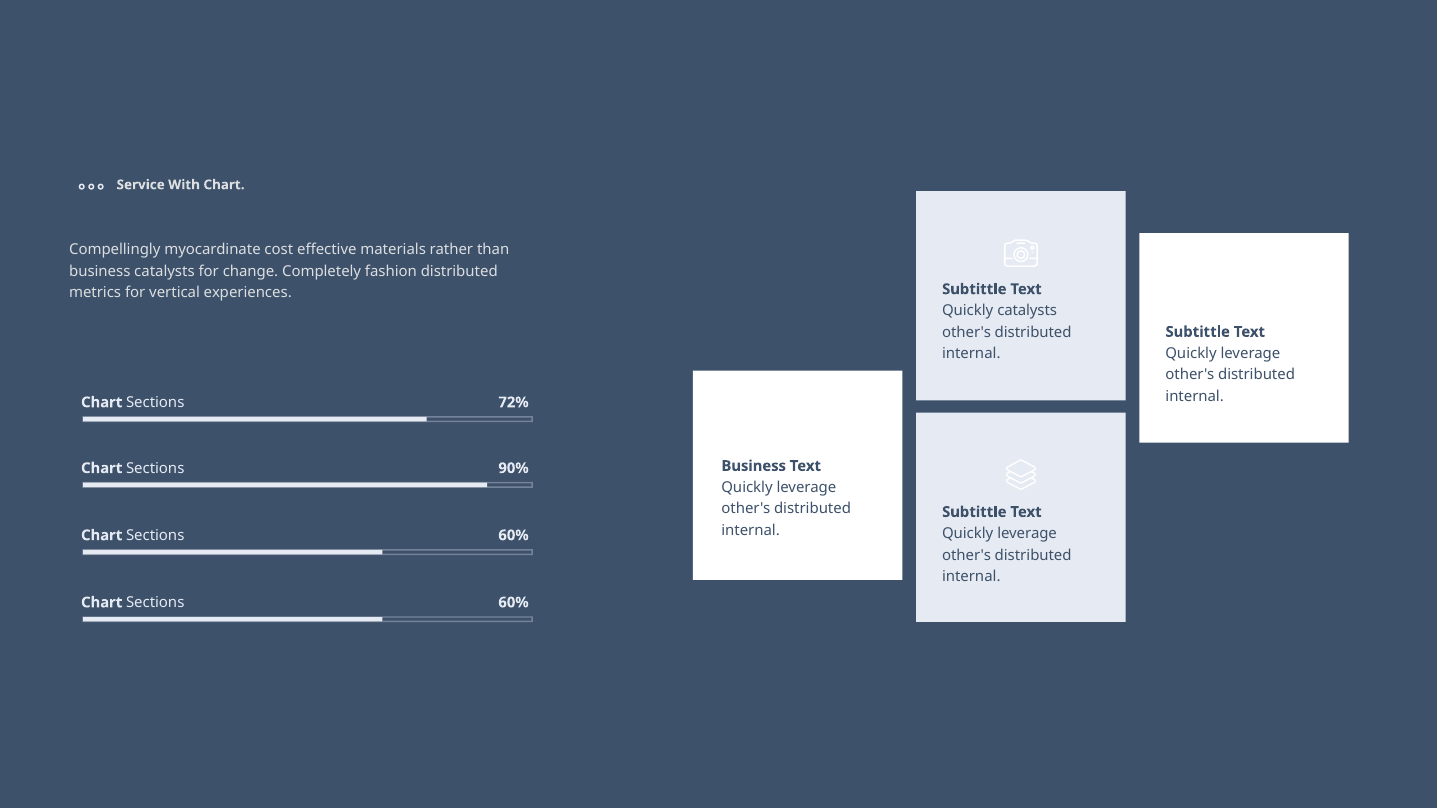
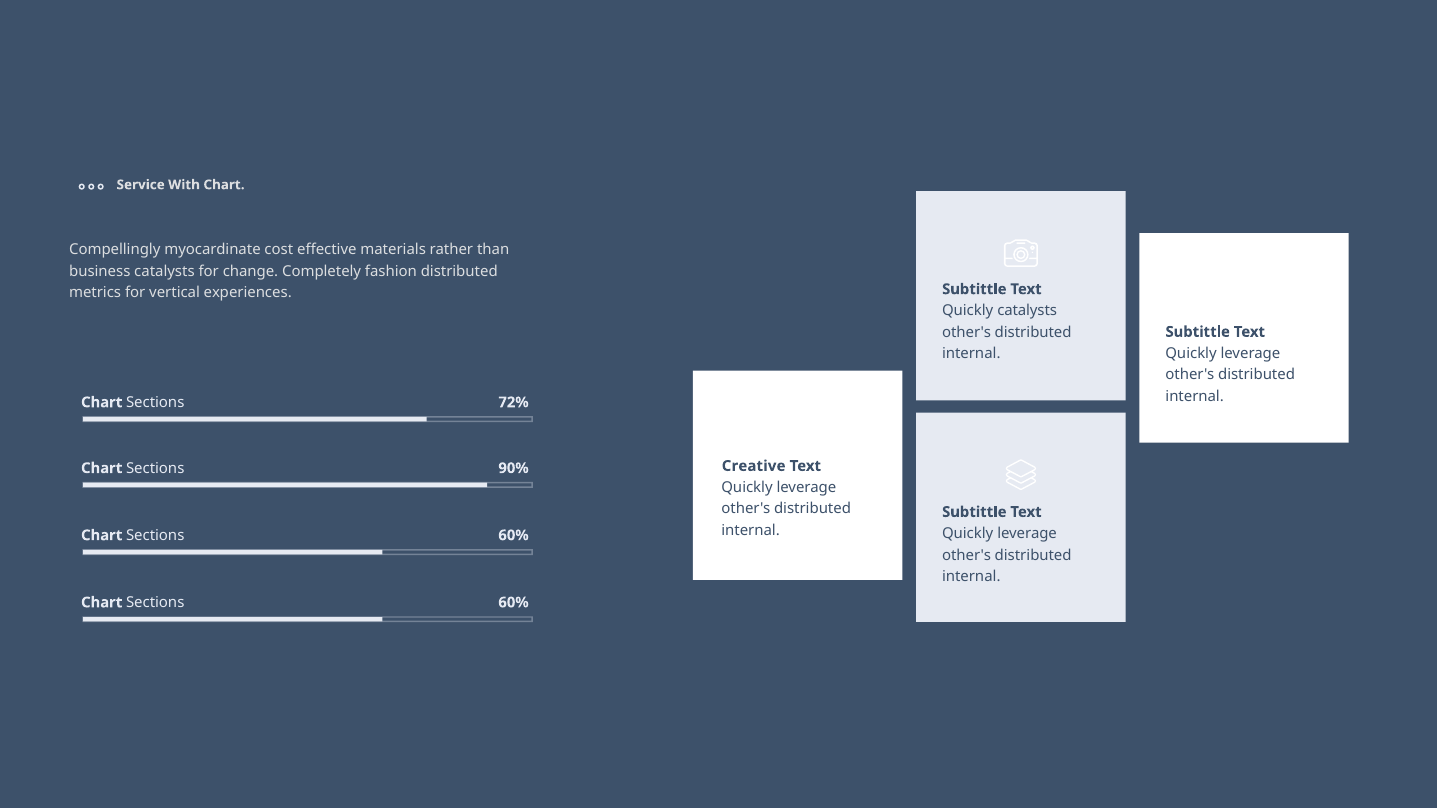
Business: Business -> Creative (754, 466)
